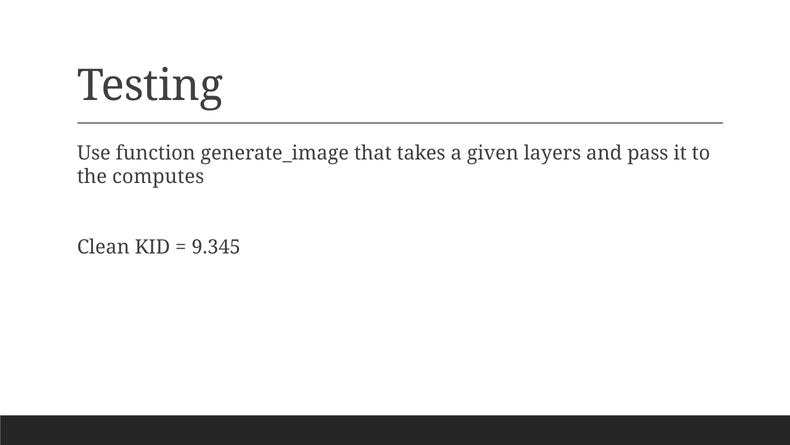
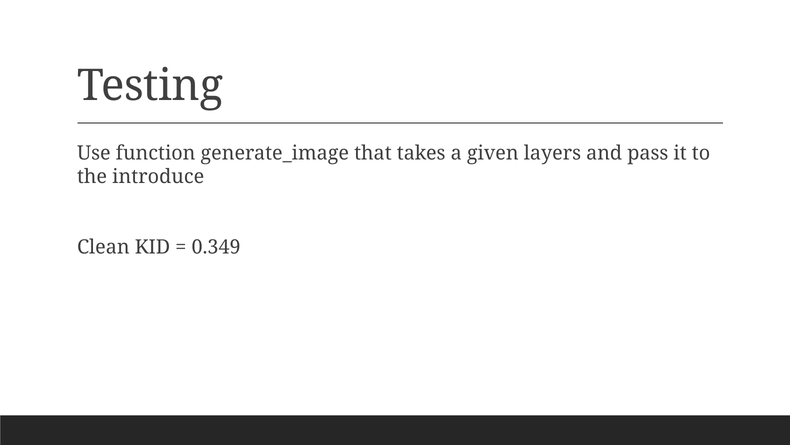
computes: computes -> introduce (158, 176)
9.345: 9.345 -> 0.349 (216, 247)
